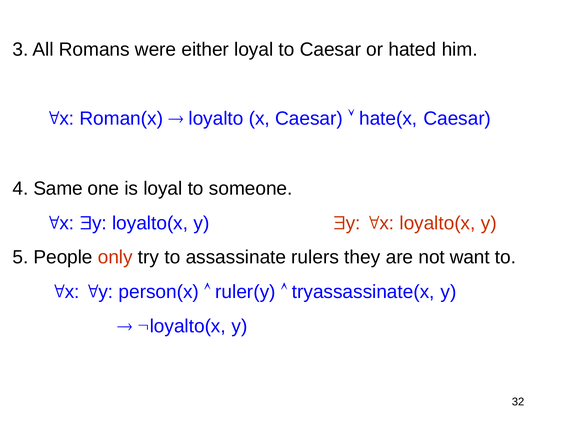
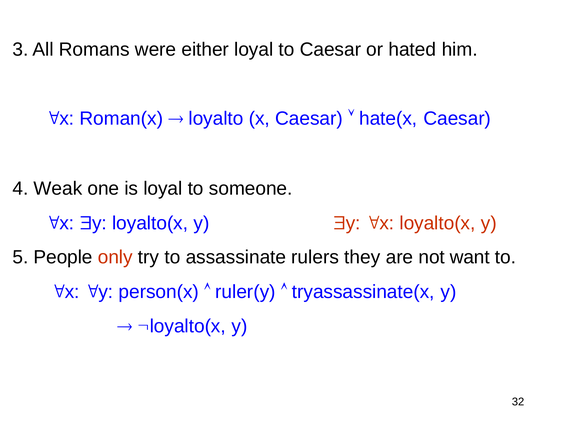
Same: Same -> Weak (58, 188)
